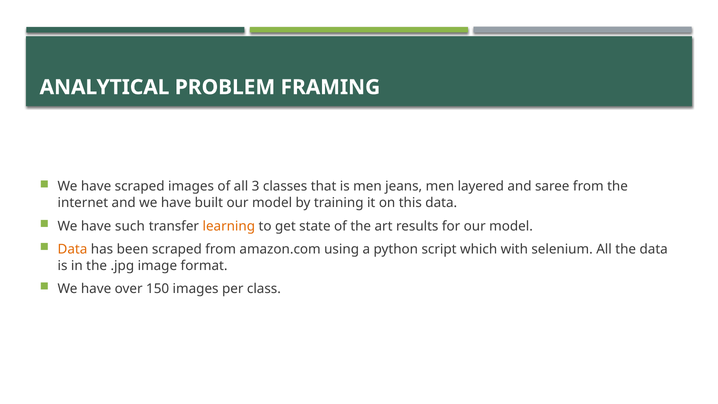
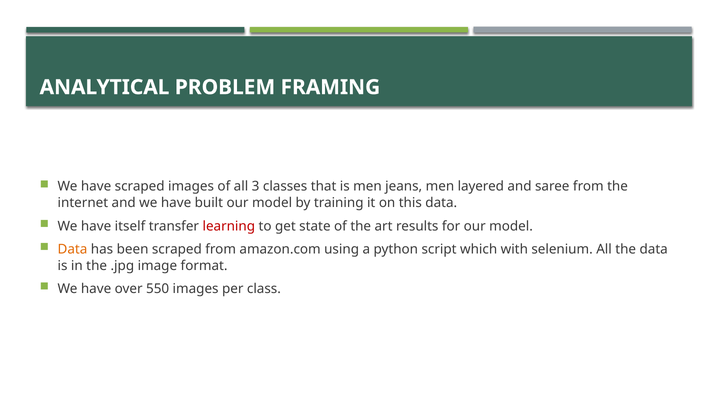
such: such -> itself (130, 226)
learning colour: orange -> red (229, 226)
150: 150 -> 550 (158, 289)
